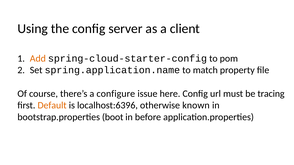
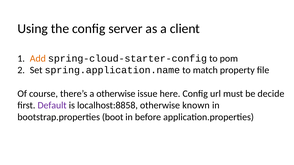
a configure: configure -> otherwise (116, 94)
tracing: tracing -> decide (271, 94)
Default colour: orange -> purple (52, 106)
localhost:6396: localhost:6396 -> localhost:8858 (107, 106)
